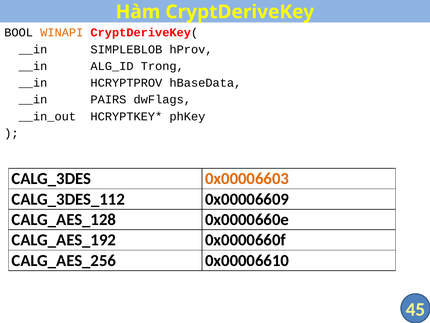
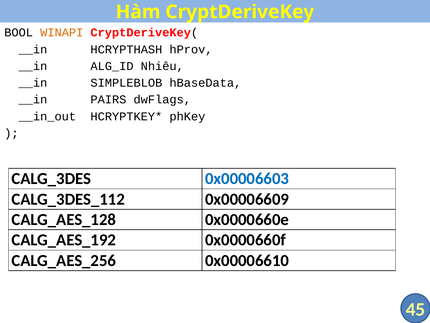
SIMPLEBLOB: SIMPLEBLOB -> HCRYPTHASH (126, 49)
Trong: Trong -> Nhiêu (162, 66)
HCRYPTPROV: HCRYPTPROV -> SIMPLEBLOB (126, 83)
0x00006603 colour: orange -> blue (247, 178)
